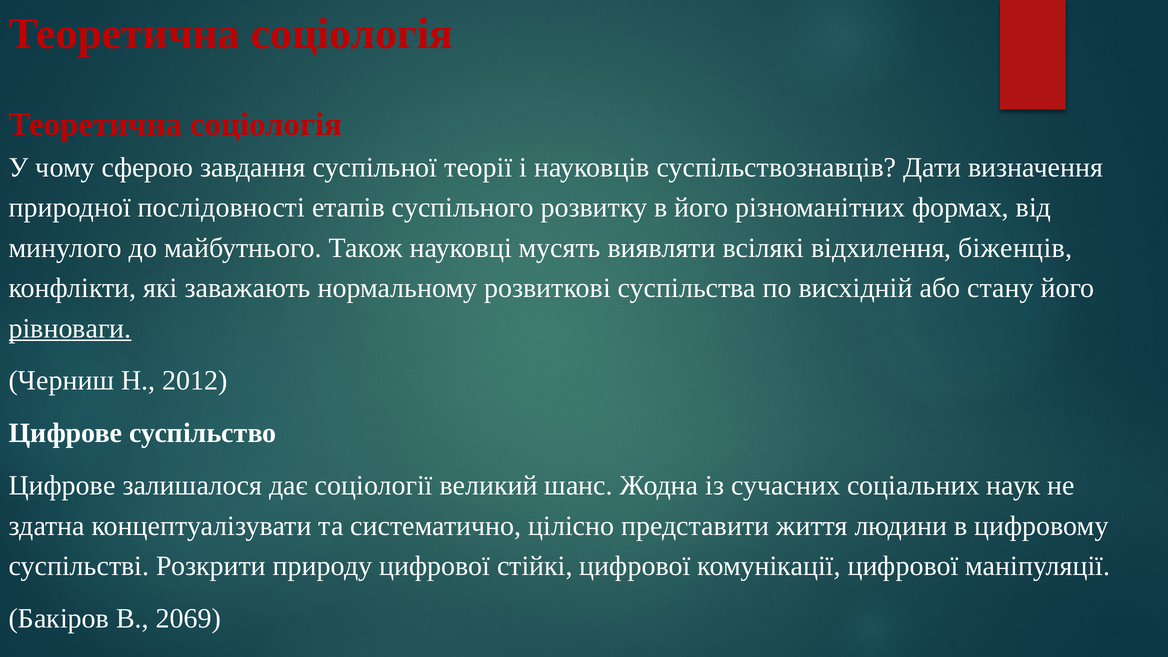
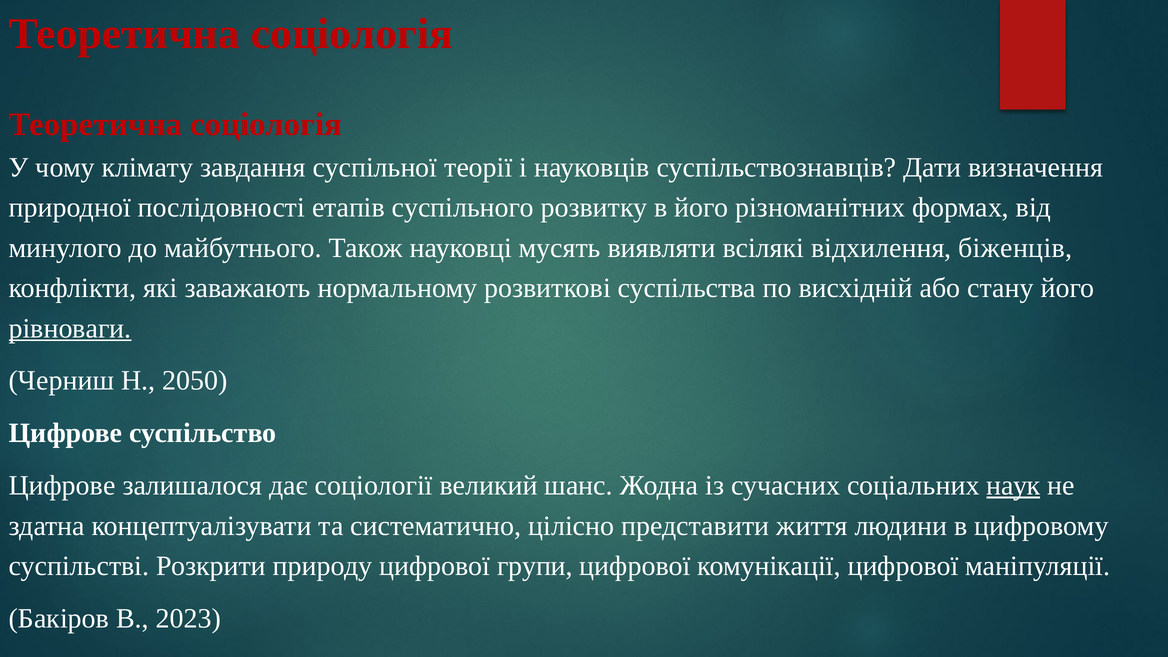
сферою: сферою -> клімату (147, 167)
2012: 2012 -> 2050 (195, 381)
наук underline: none -> present (1013, 486)
стійкі: стійкі -> групи (535, 566)
2069: 2069 -> 2023 (188, 618)
